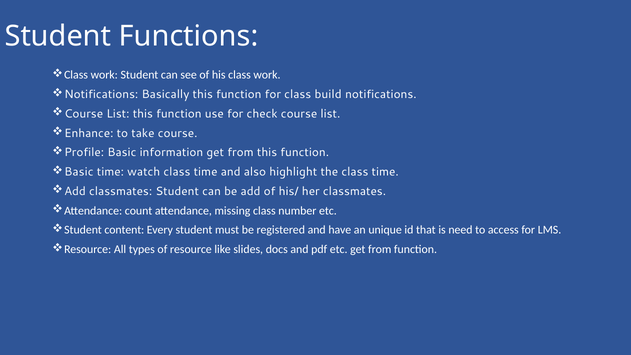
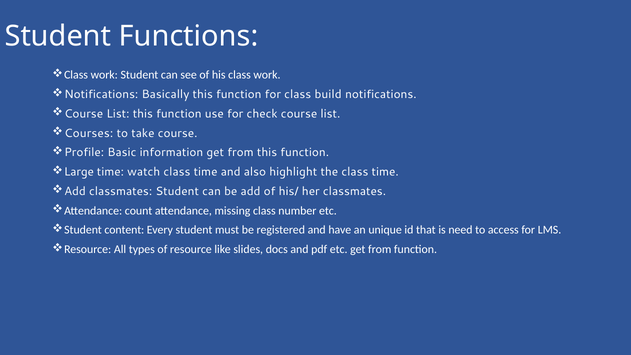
Enhance: Enhance -> Courses (89, 133)
Basic: Basic -> Large (79, 172)
